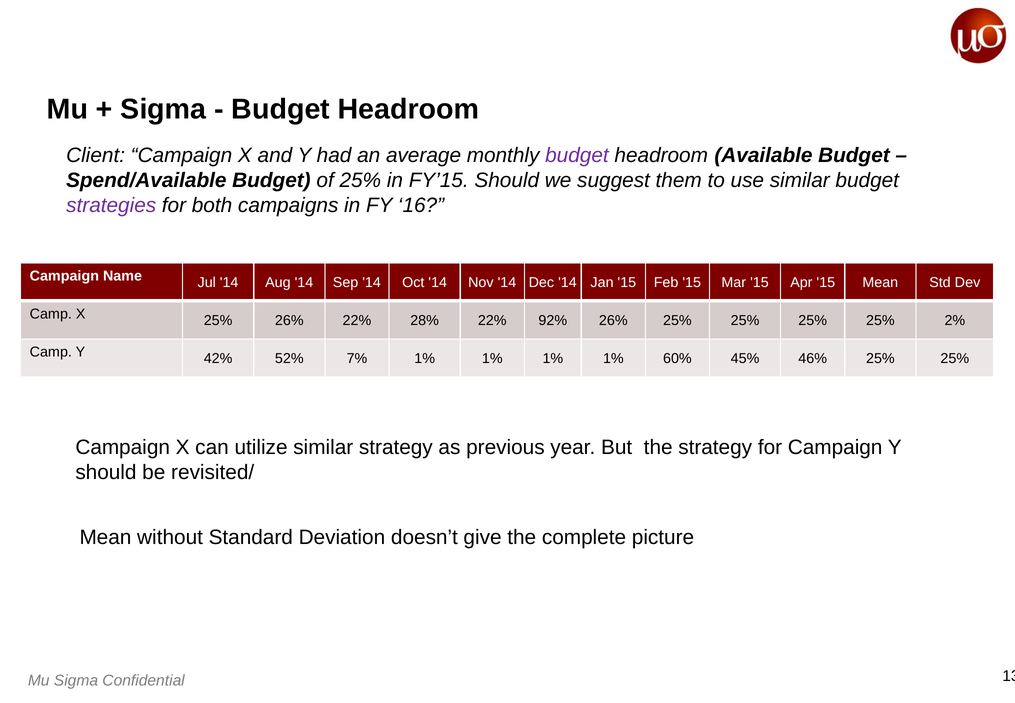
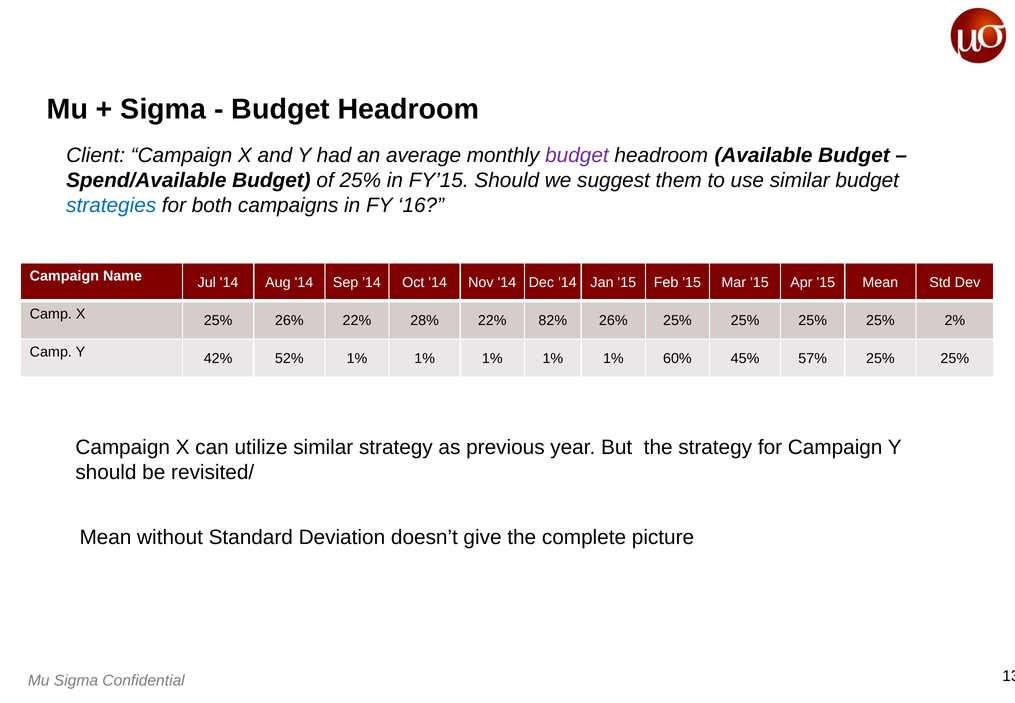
strategies colour: purple -> blue (111, 205)
92%: 92% -> 82% (553, 321)
52% 7%: 7% -> 1% (357, 359)
46%: 46% -> 57% (813, 359)
